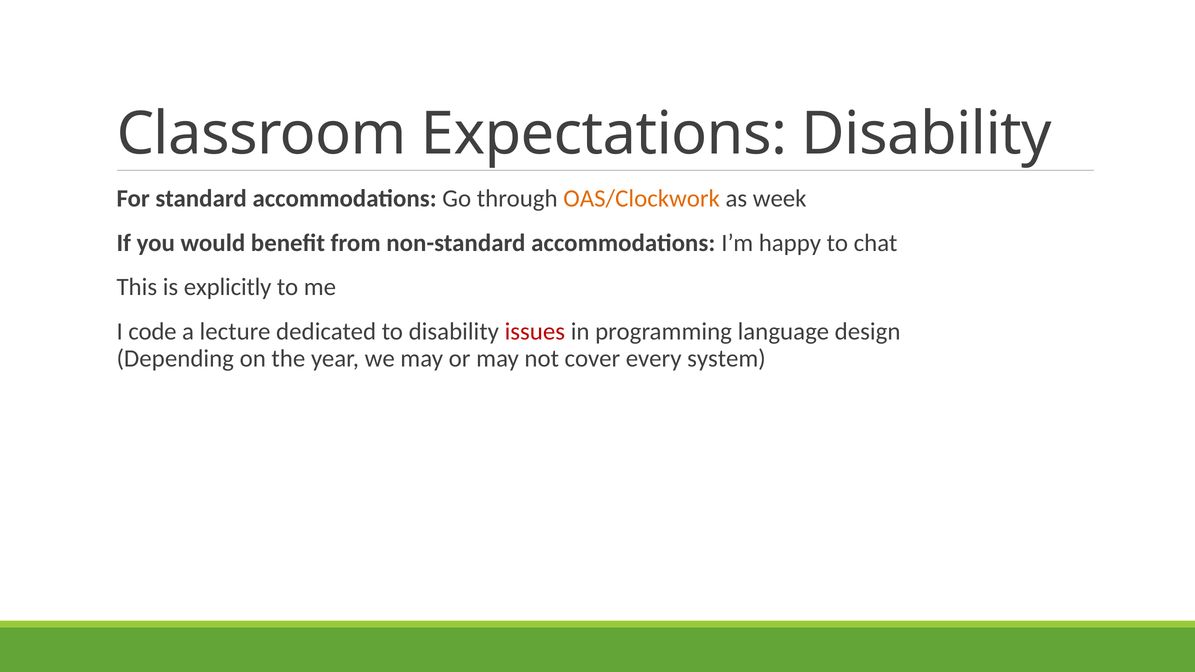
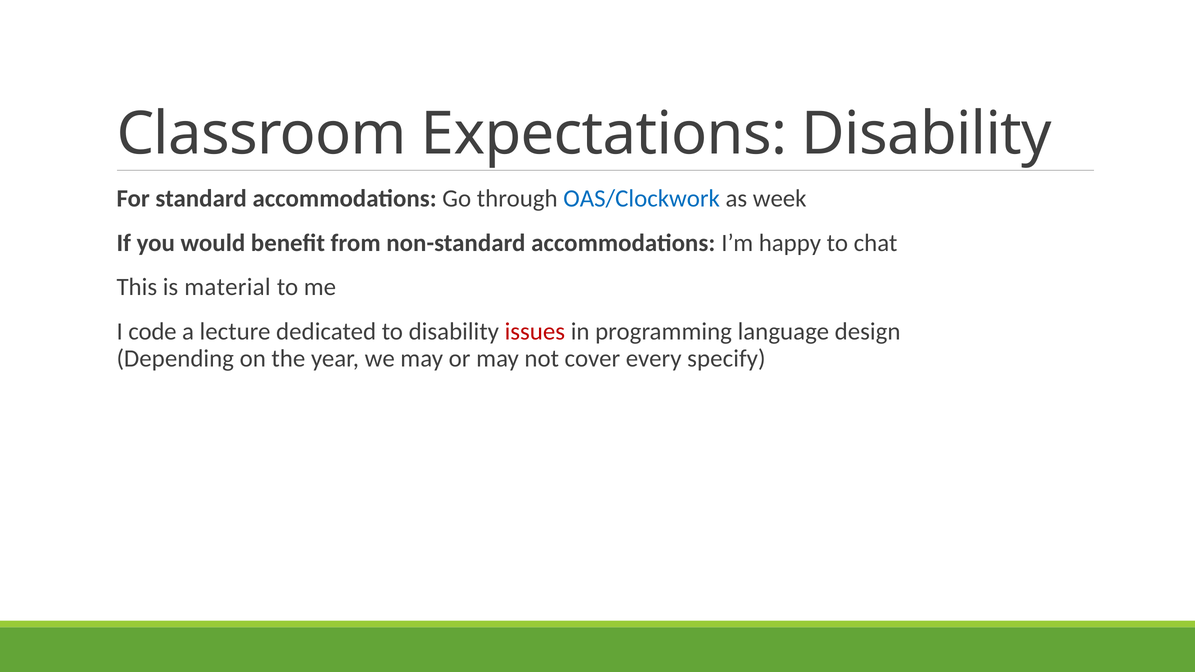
OAS/Clockwork colour: orange -> blue (642, 199)
explicitly: explicitly -> material (227, 287)
system: system -> specify (726, 359)
